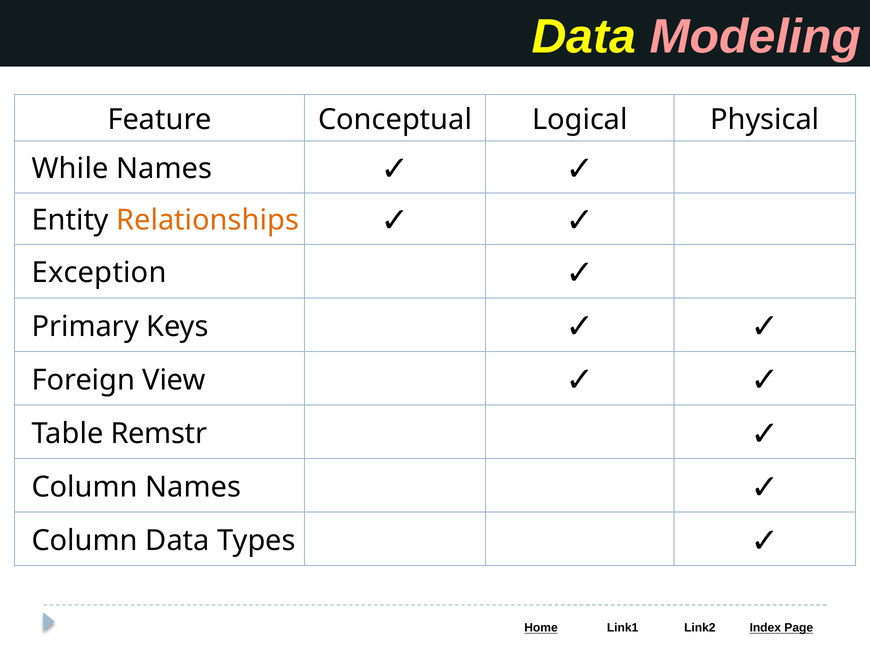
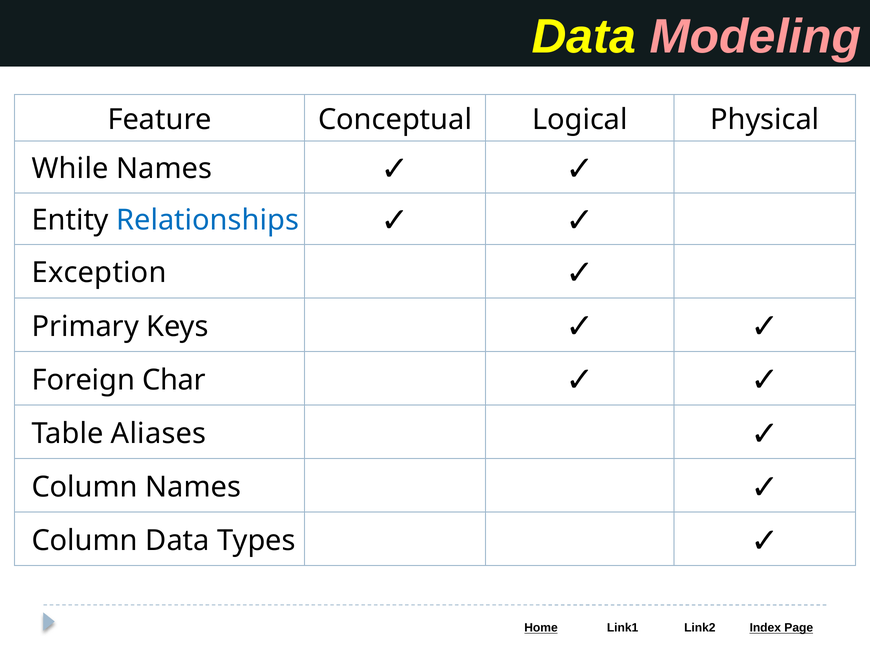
Relationships colour: orange -> blue (208, 220)
View: View -> Char (174, 380)
Remstr: Remstr -> Aliases (159, 433)
